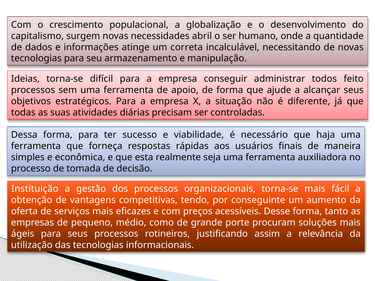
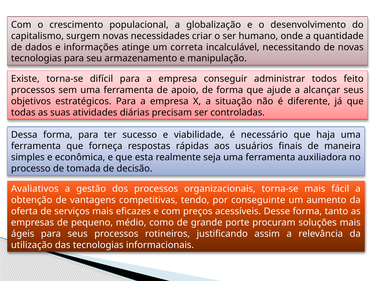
abril: abril -> criar (202, 36)
Ideias: Ideias -> Existe (25, 79)
Instituição: Instituição -> Avaliativos (35, 189)
